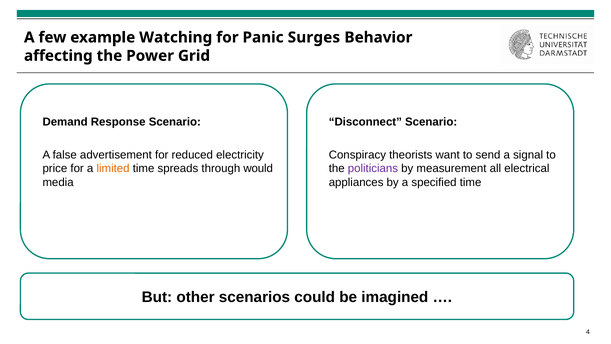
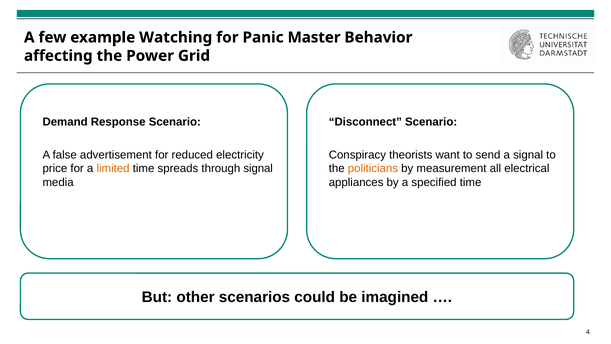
Surges: Surges -> Master (314, 37)
through would: would -> signal (258, 168)
politicians colour: purple -> orange (373, 168)
